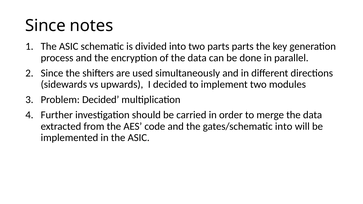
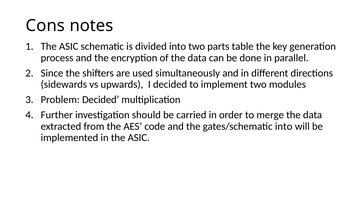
Since: Since -> Cons (45, 26)
parts parts: parts -> table (243, 47)
